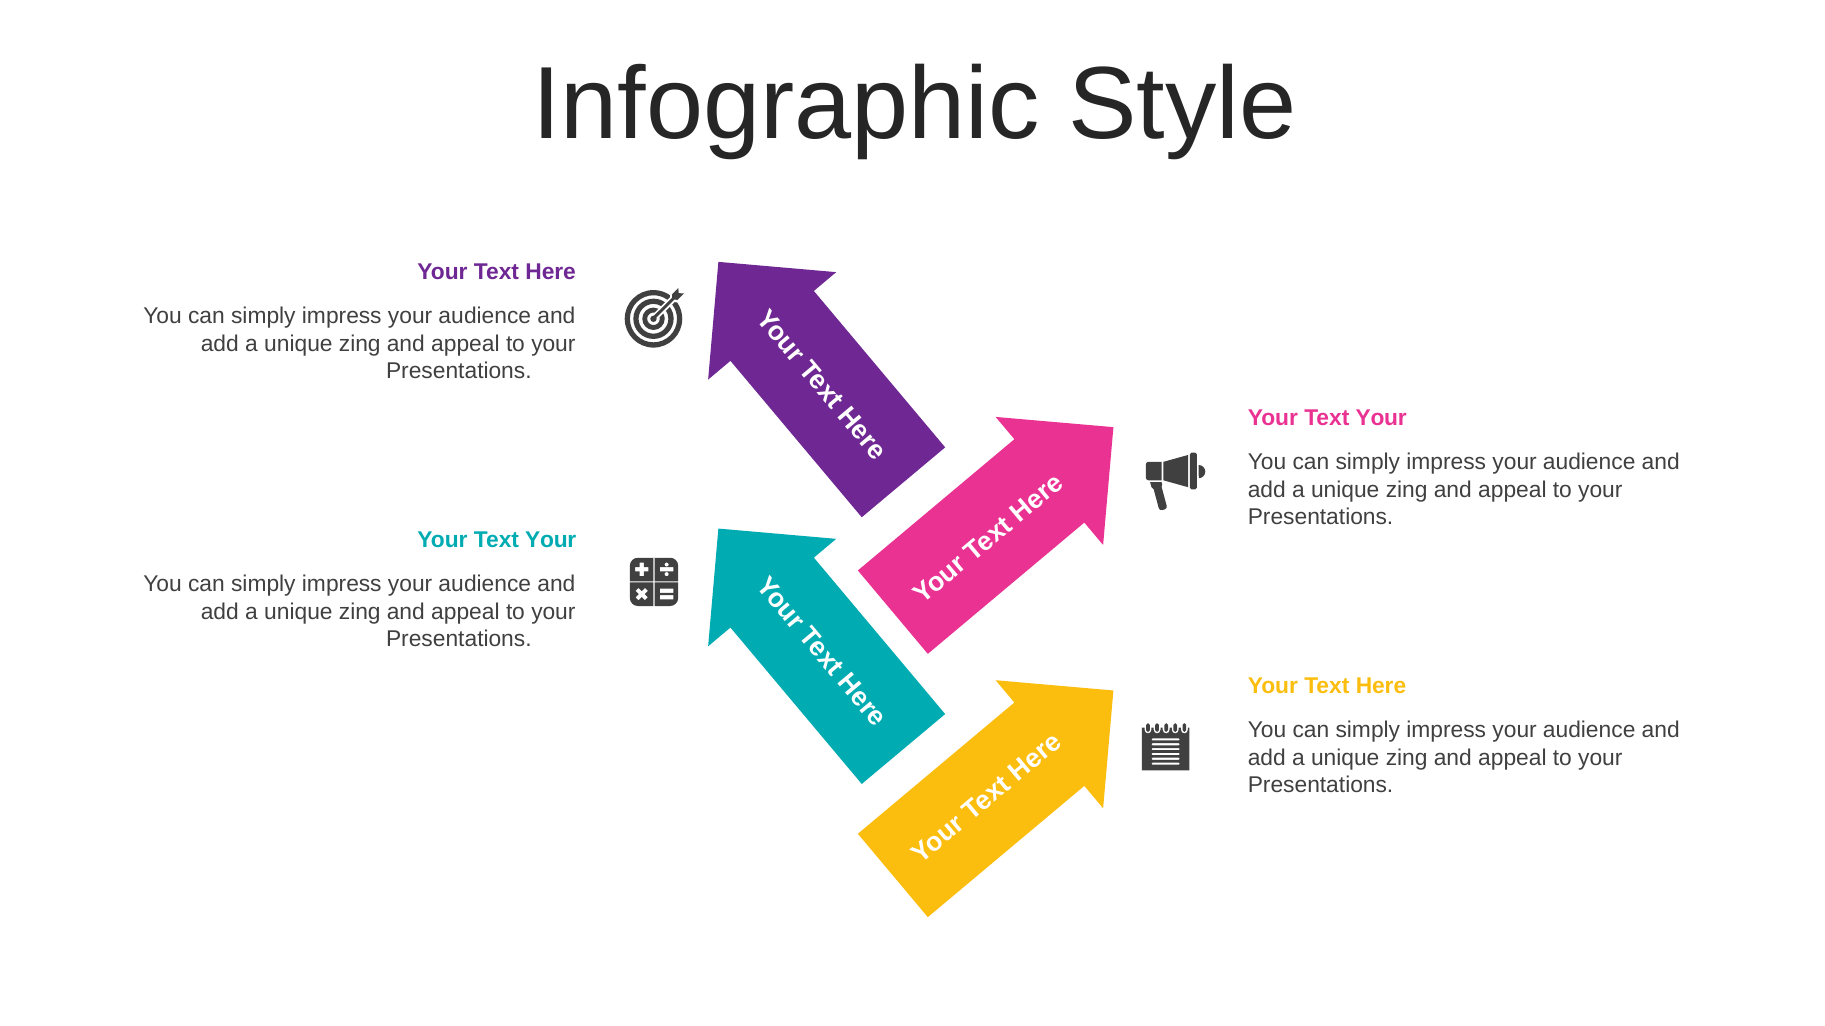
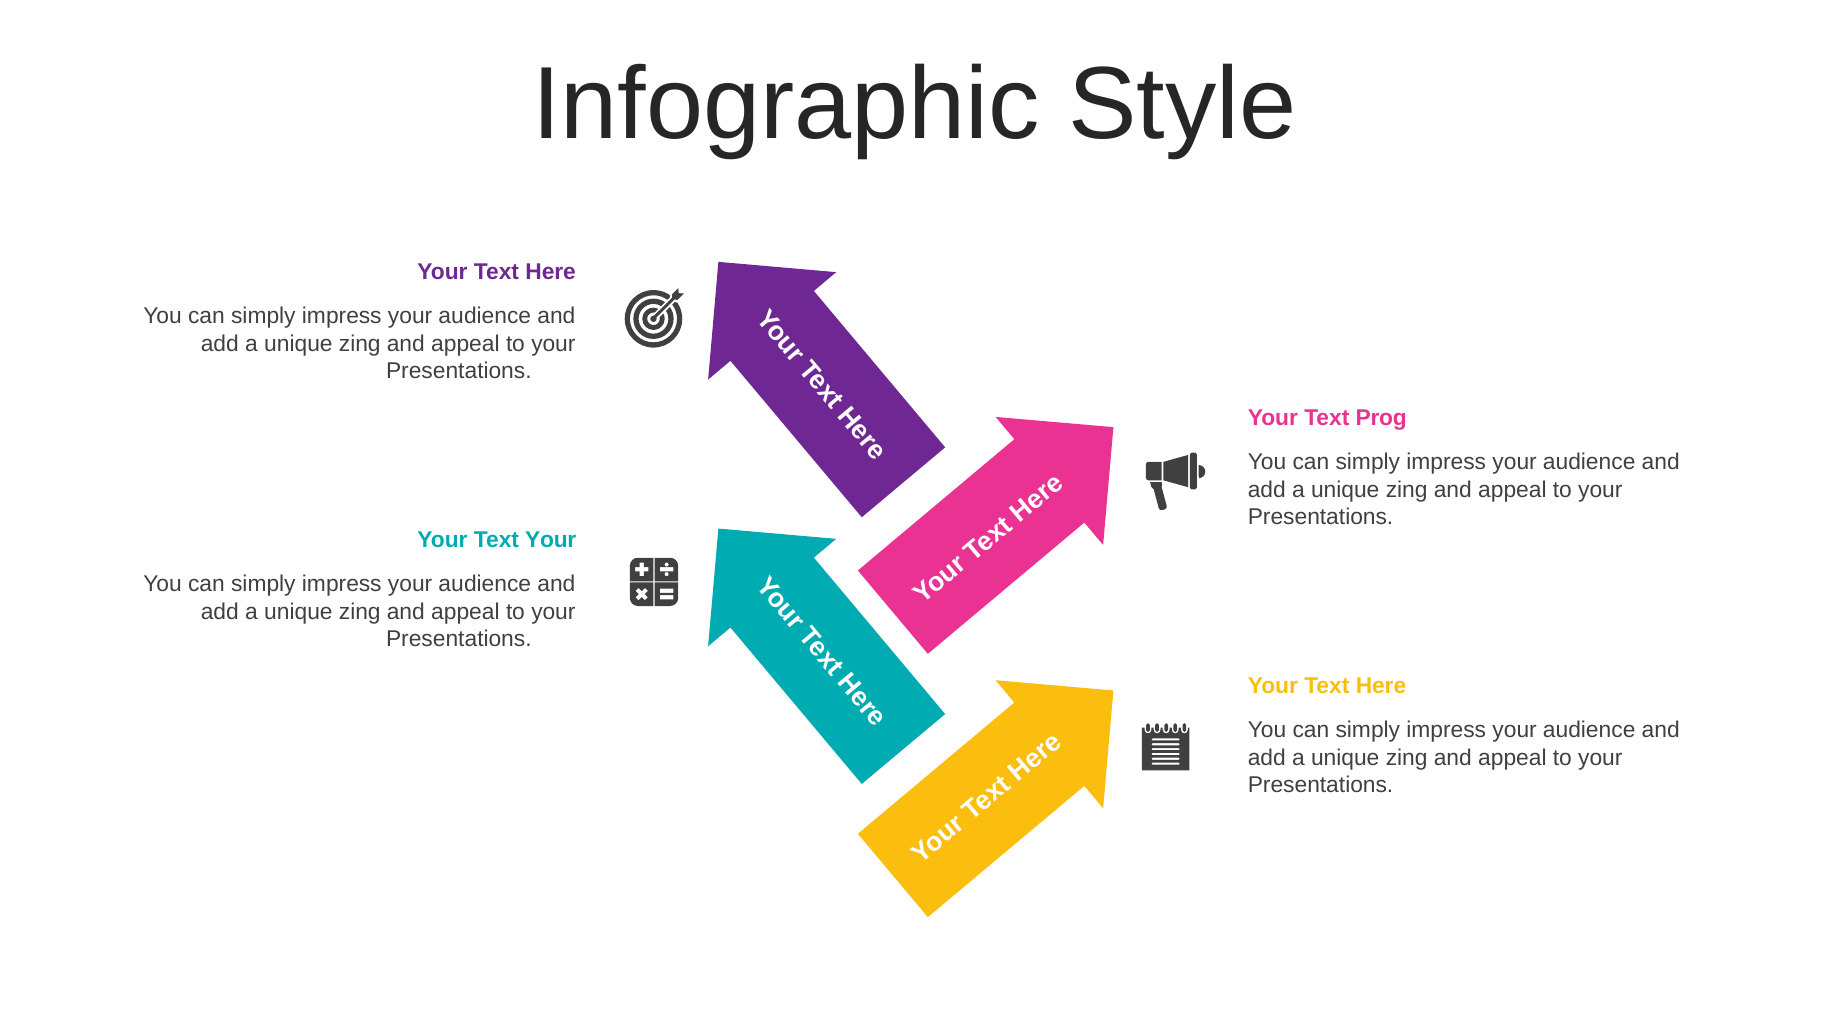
Your: Your -> Prog (1381, 418)
